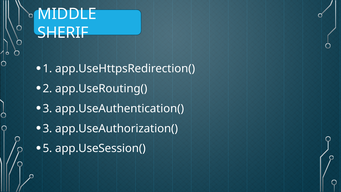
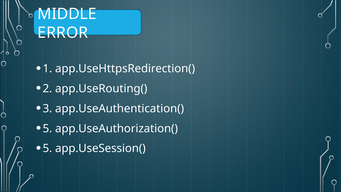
SHERIF: SHERIF -> ERROR (63, 33)
3: 3 -> 5 (47, 128)
